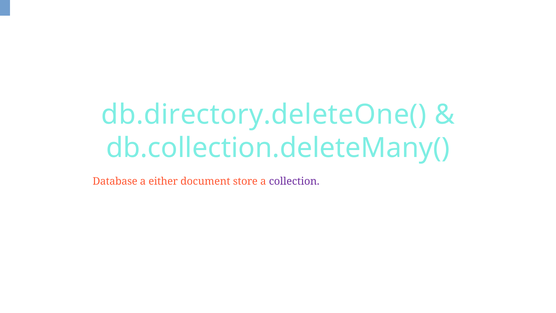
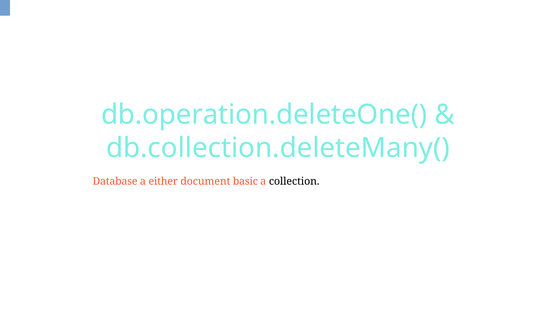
db.directory.deleteOne(: db.directory.deleteOne( -> db.operation.deleteOne( (264, 114)
store: store -> basic (245, 181)
collection colour: purple -> black (294, 181)
